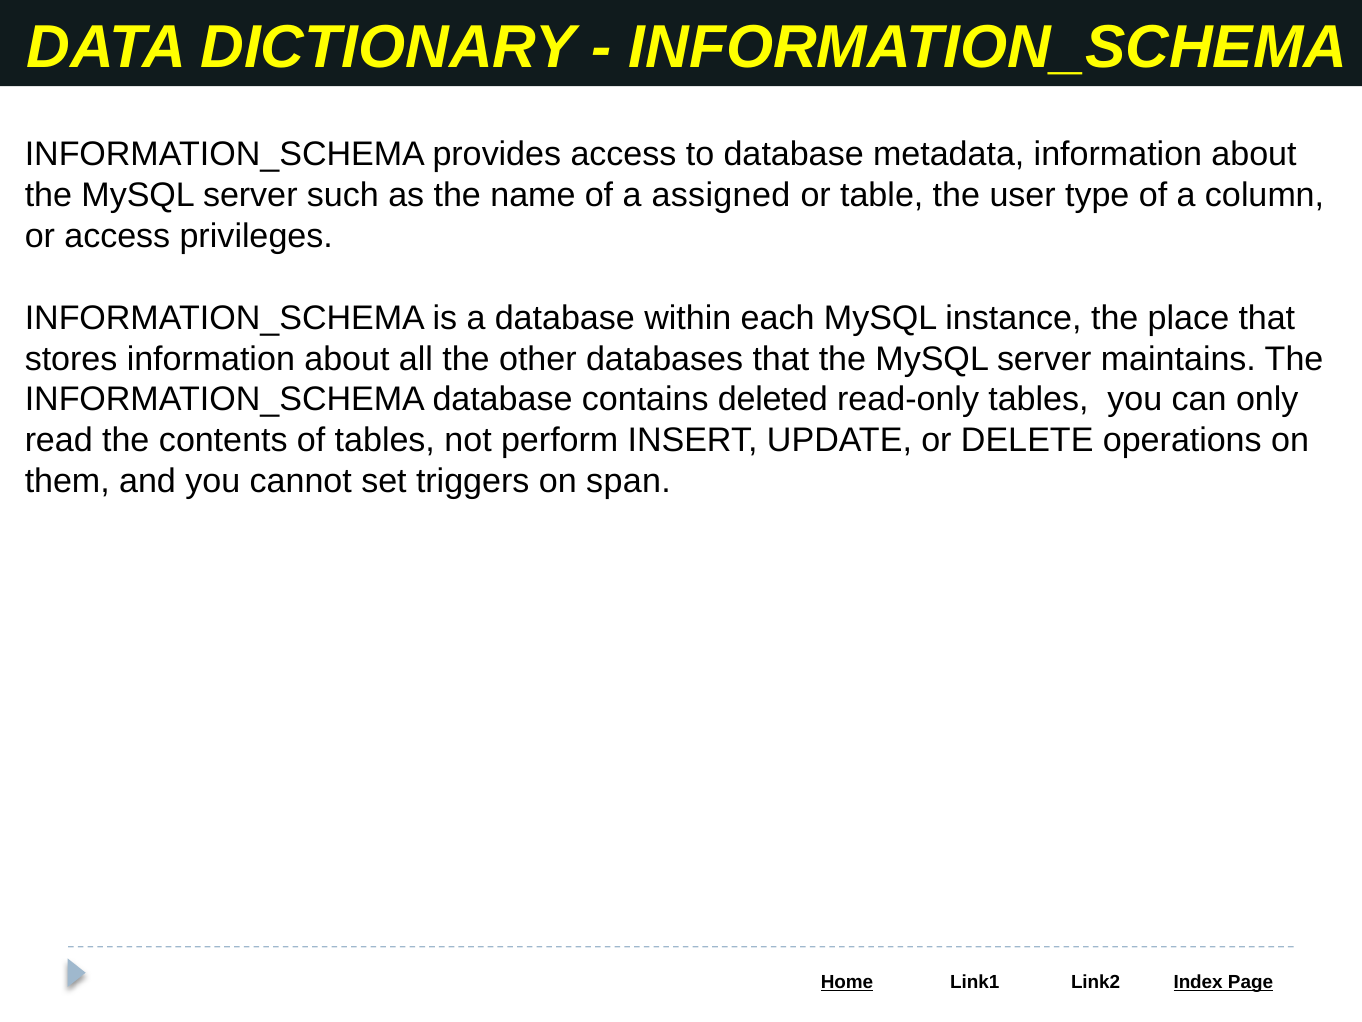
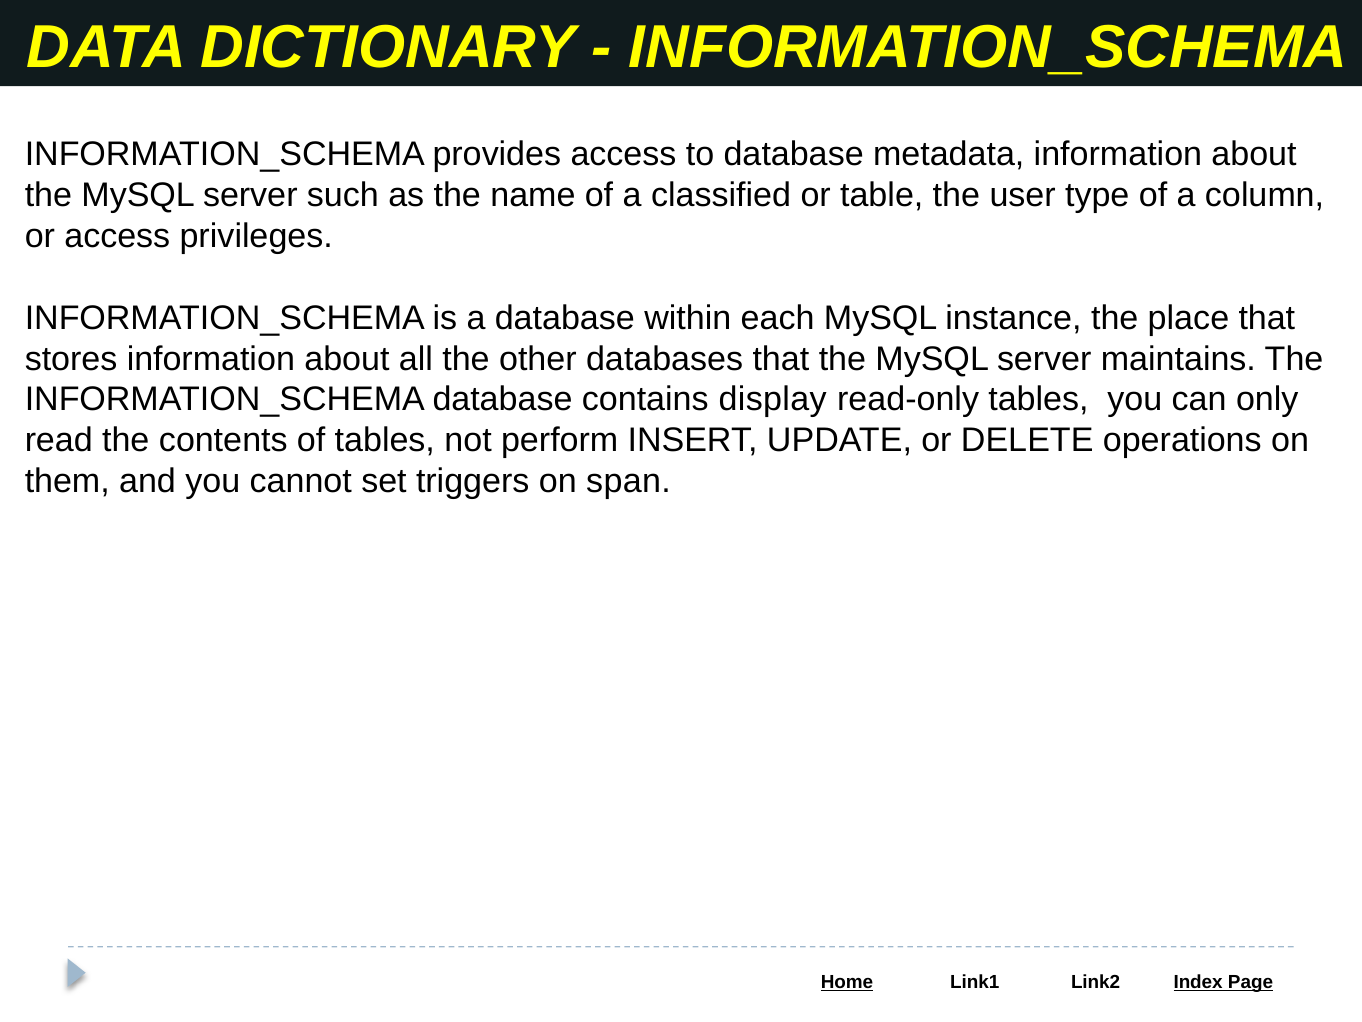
assigned: assigned -> classified (721, 195)
deleted: deleted -> display (773, 399)
